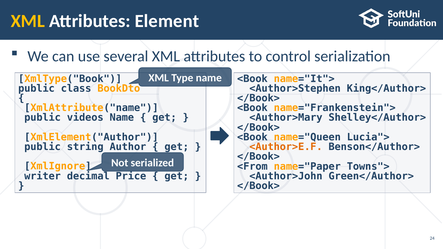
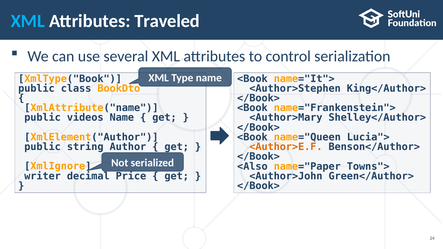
XML colour: yellow -> light blue (28, 21)
Element: Element -> Traveled (167, 21)
<From: <From -> <Also (252, 166)
